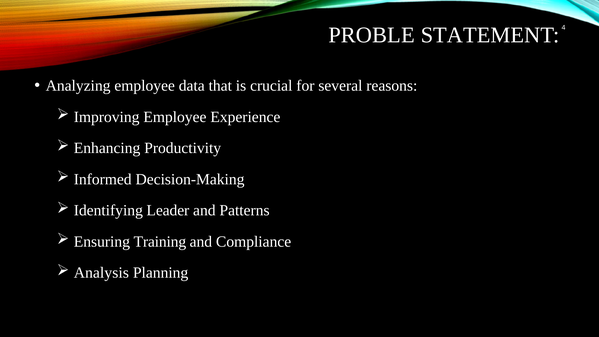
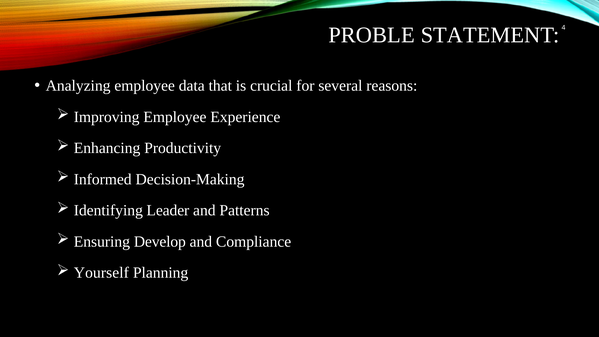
Training: Training -> Develop (160, 242)
Analysis: Analysis -> Yourself (101, 273)
